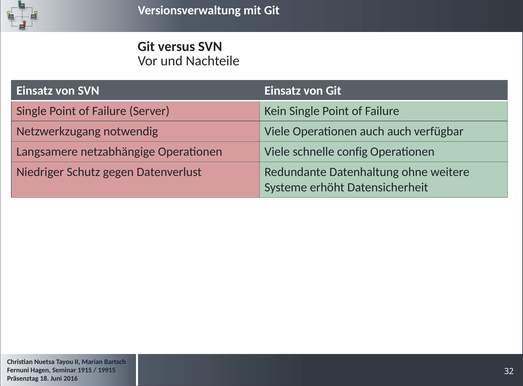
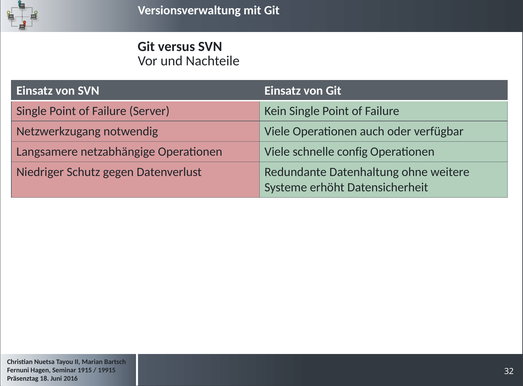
auch auch: auch -> oder (399, 132)
